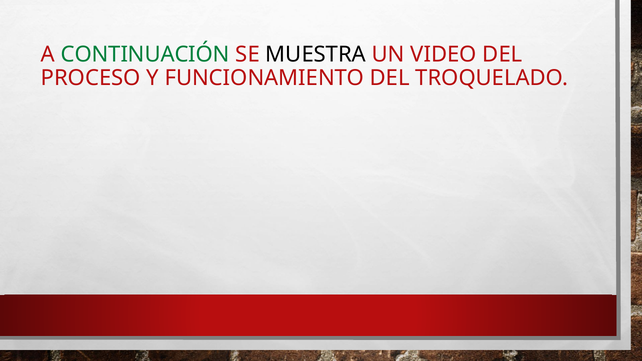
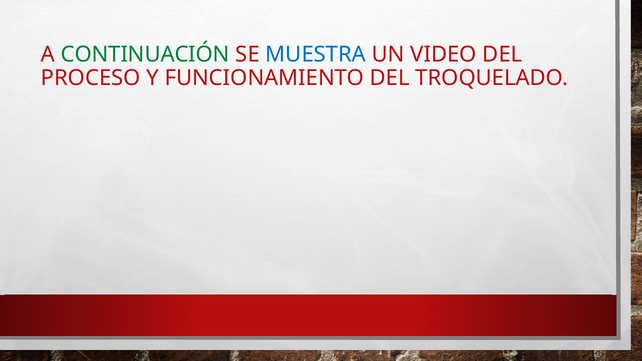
MUESTRA colour: black -> blue (316, 54)
